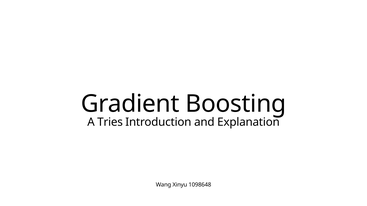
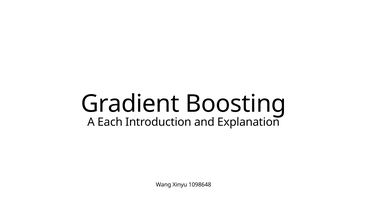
Tries: Tries -> Each (110, 122)
